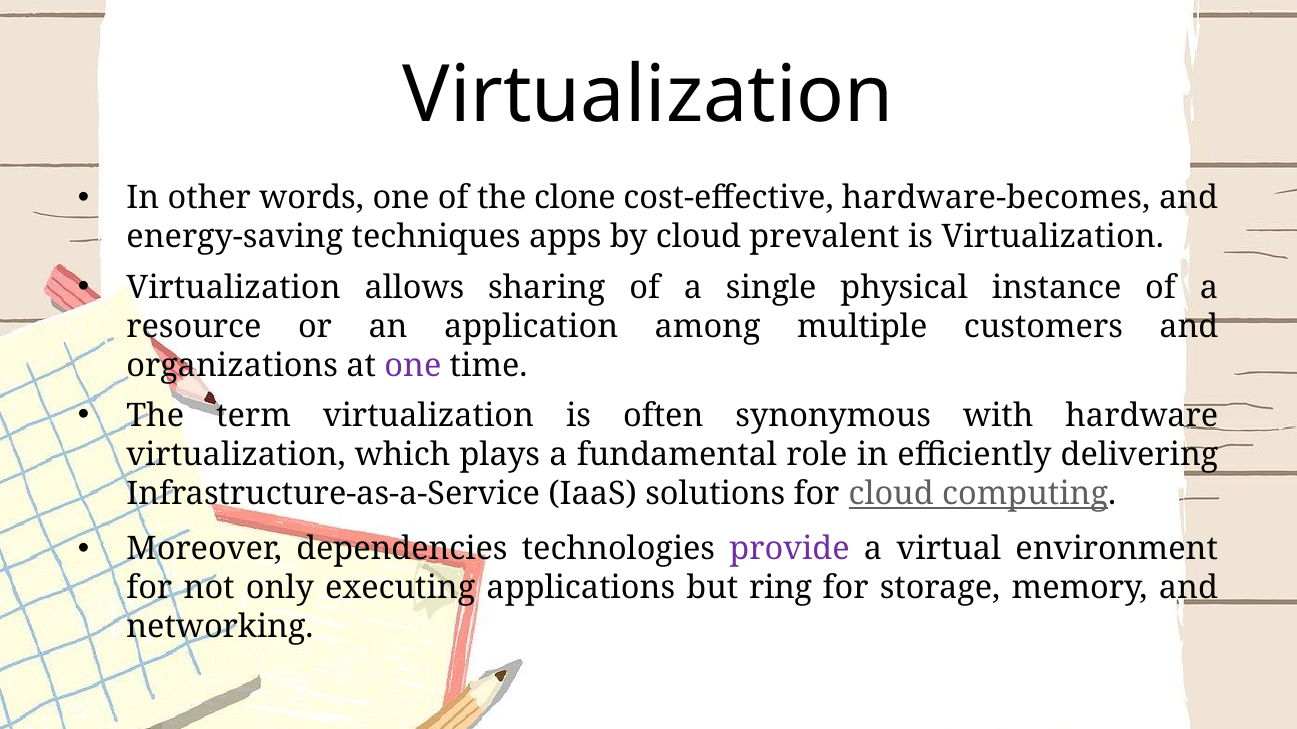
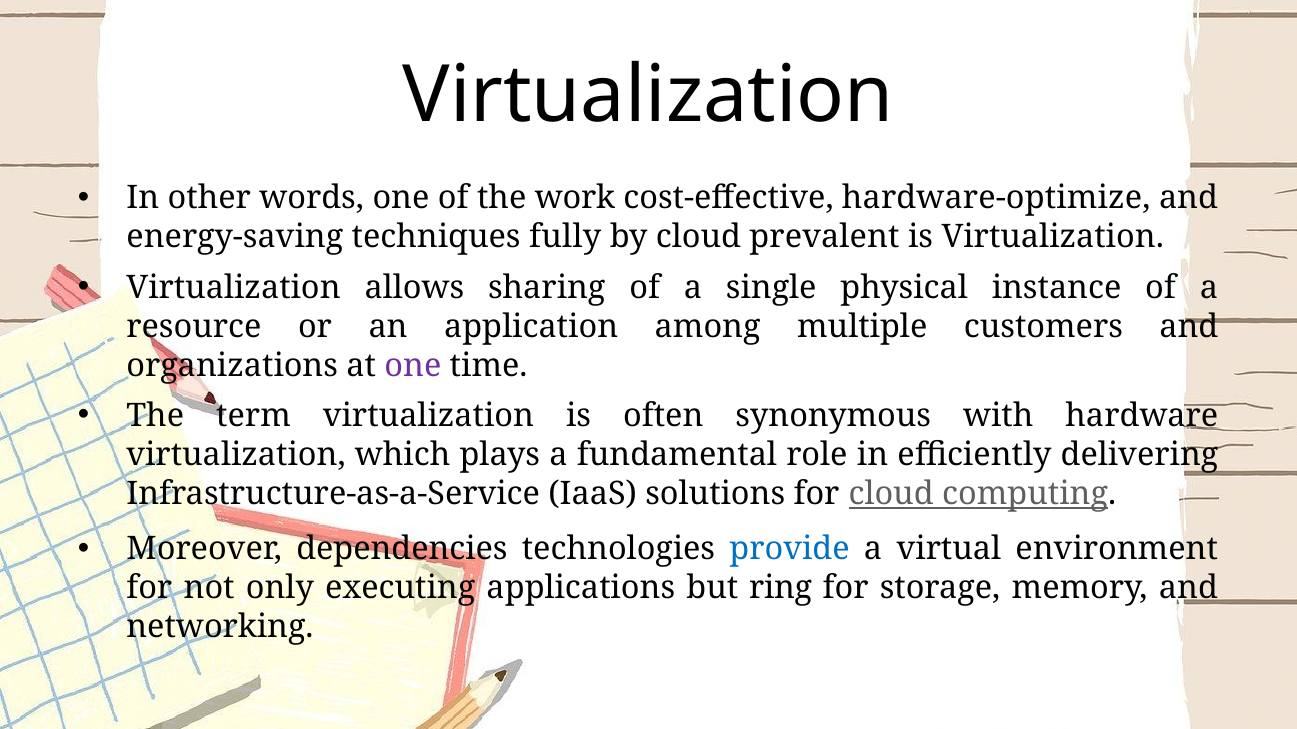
clone: clone -> work (575, 198)
hardware-becomes: hardware-becomes -> hardware-optimize (996, 198)
apps: apps -> fully (565, 237)
provide colour: purple -> blue (790, 550)
